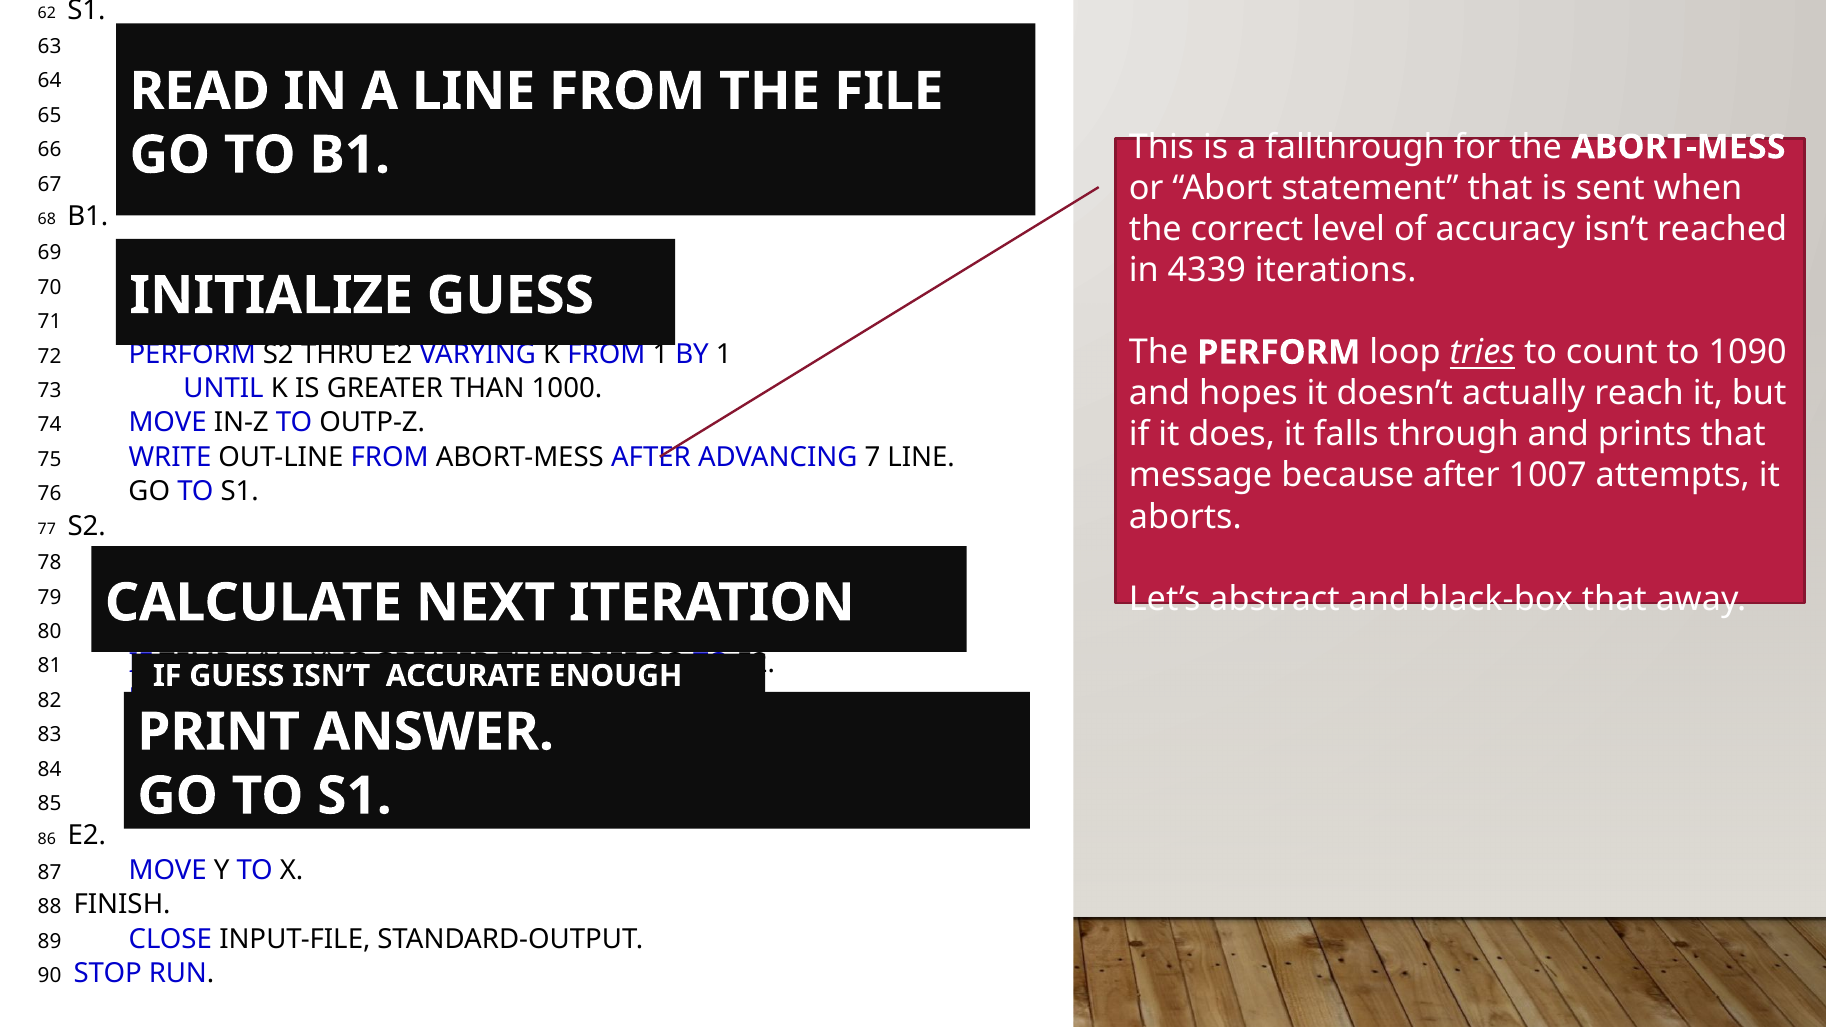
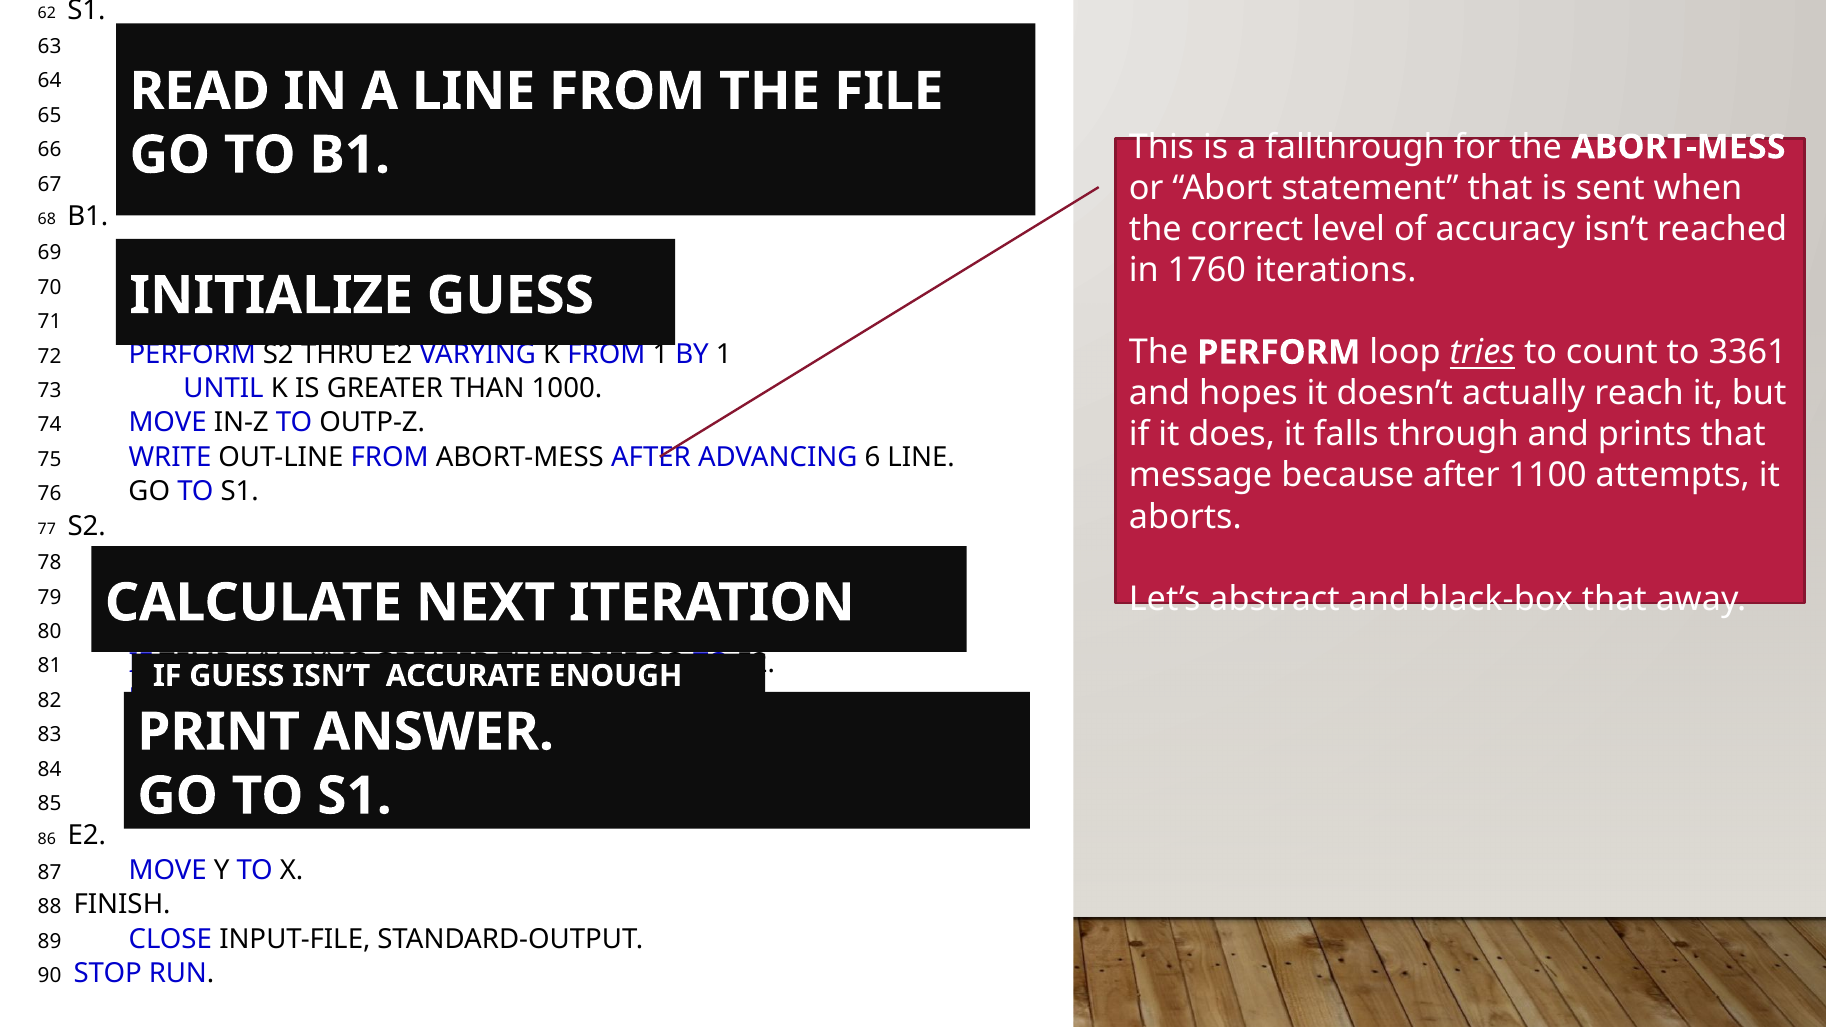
4339: 4339 -> 1760 (1207, 270)
1090: 1090 -> 3361 (1748, 352)
7: 7 -> 6 (873, 457)
1007: 1007 -> 1100 (1548, 476)
